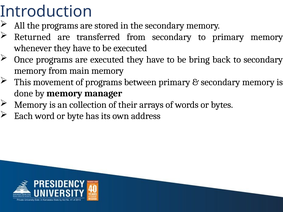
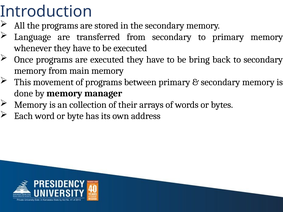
Returned: Returned -> Language (33, 37)
